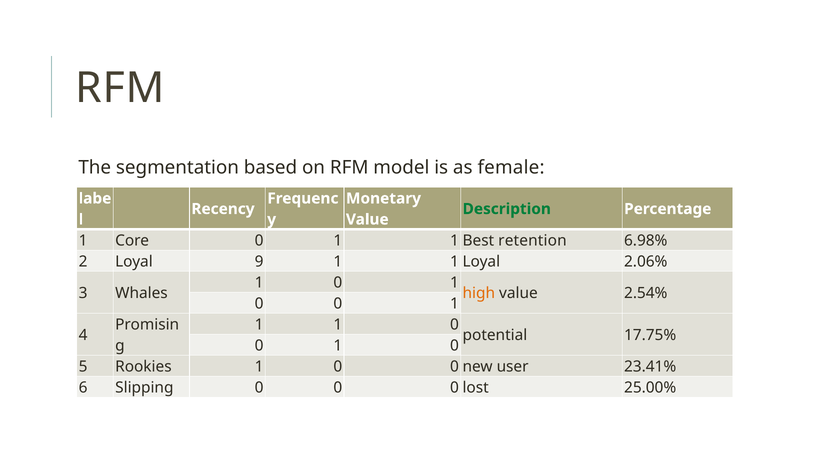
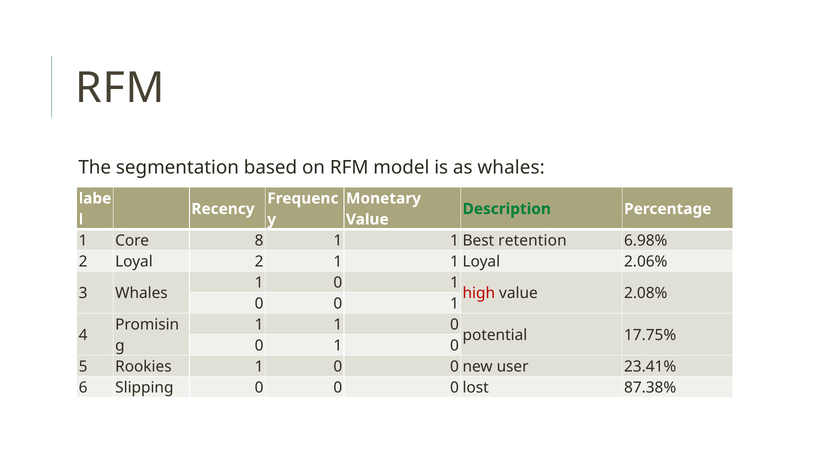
as female: female -> whales (511, 167)
Core 0: 0 -> 8 (259, 240)
Loyal 9: 9 -> 2 (259, 261)
high colour: orange -> red (479, 293)
2.54%: 2.54% -> 2.08% (646, 293)
25.00%: 25.00% -> 87.38% (650, 388)
